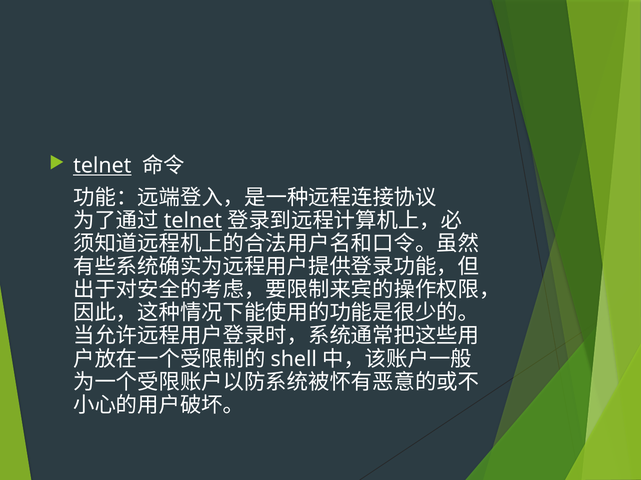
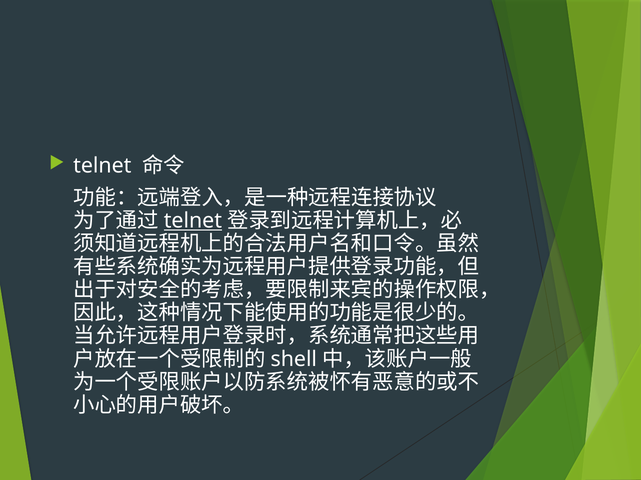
telnet underline: present -> none (102, 166)
